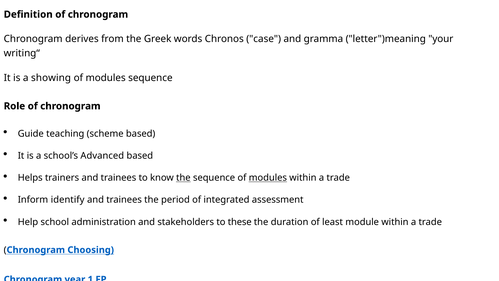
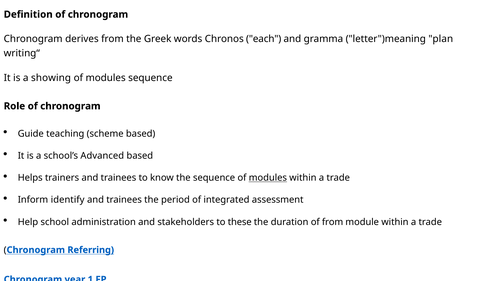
case: case -> each (264, 39)
your: your -> plan (441, 39)
the underline: present -> none (183, 178)
of least: least -> from (333, 222)
Choosing: Choosing -> Referring (91, 250)
